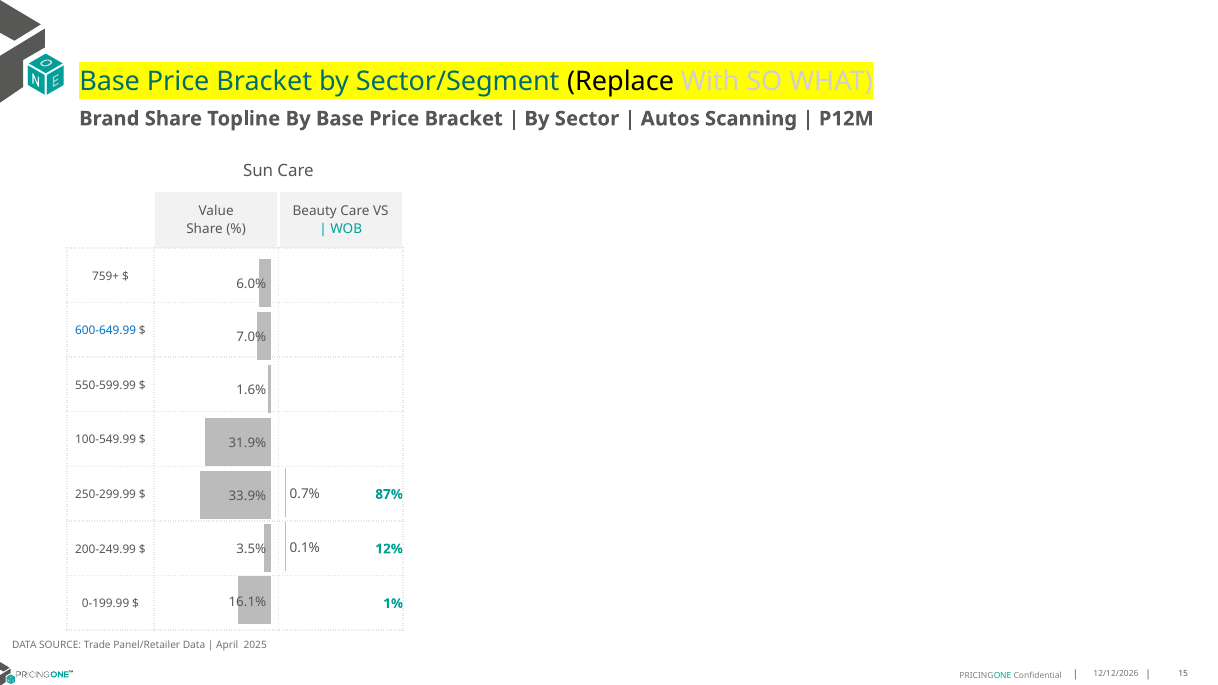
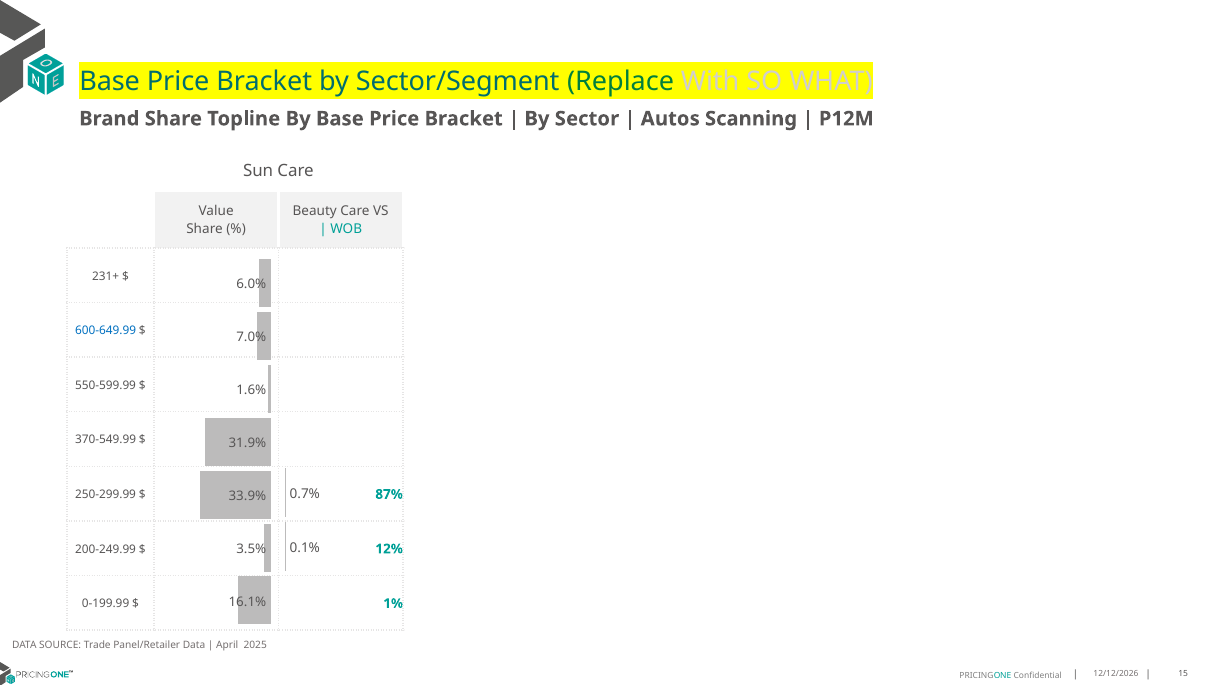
Replace colour: black -> green (621, 82)
759+: 759+ -> 231+ (106, 276)
100-549.99: 100-549.99 -> 370-549.99 (106, 440)
